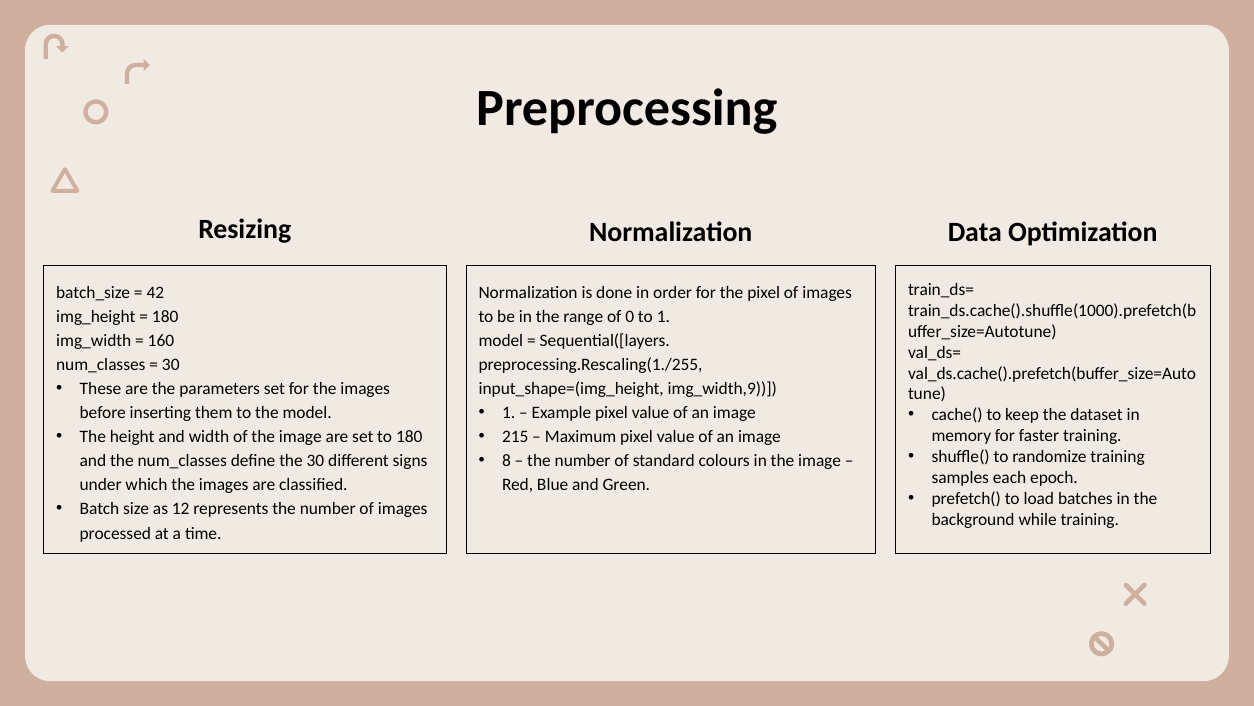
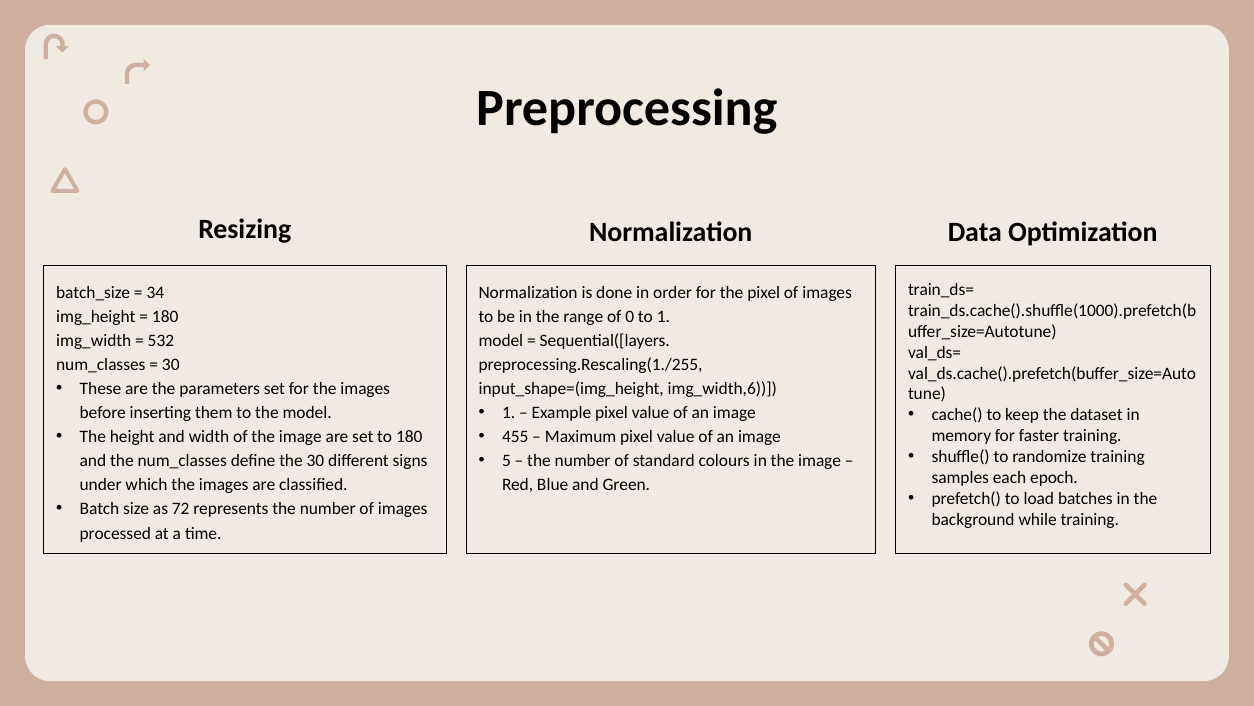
42: 42 -> 34 (155, 292)
160: 160 -> 532 (161, 340)
img_width,9: img_width,9 -> img_width,6 (722, 389)
215: 215 -> 455 (515, 437)
8: 8 -> 5 (507, 461)
12: 12 -> 72 (181, 509)
